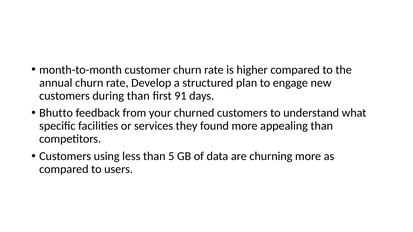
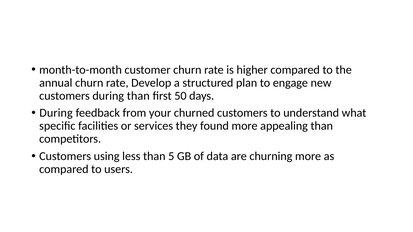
91: 91 -> 50 (180, 96)
Bhutto: Bhutto -> During (56, 113)
